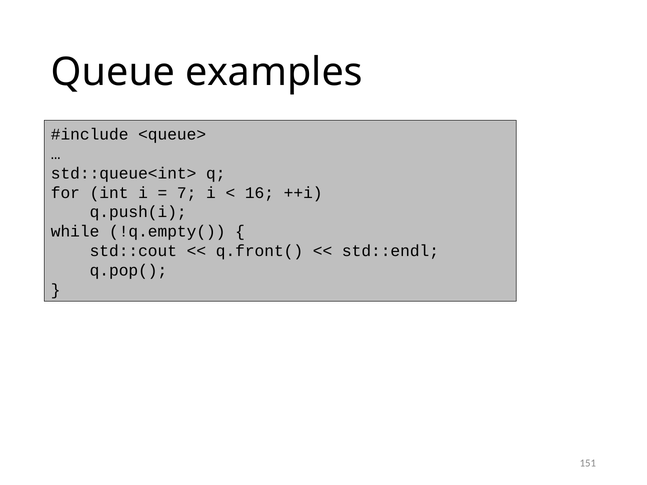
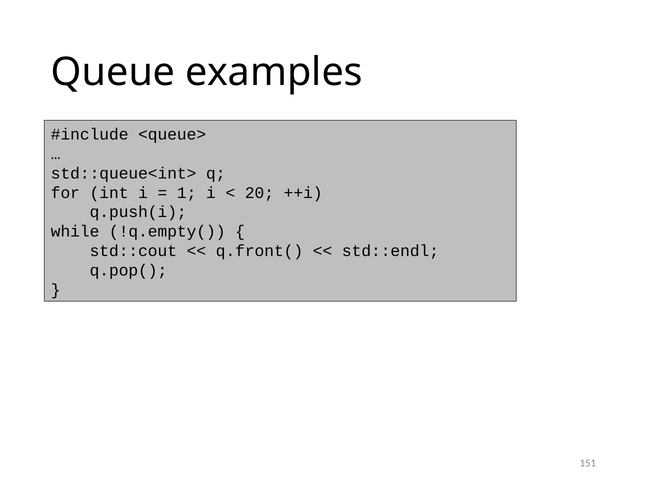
7: 7 -> 1 (187, 193)
16: 16 -> 20 (259, 193)
